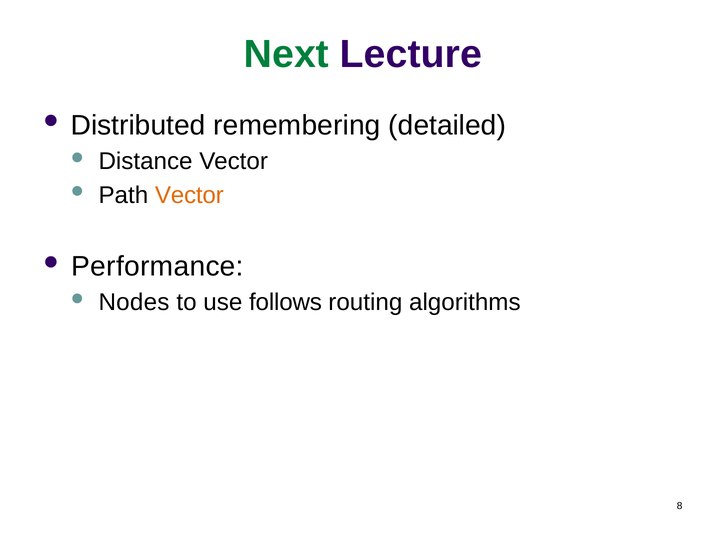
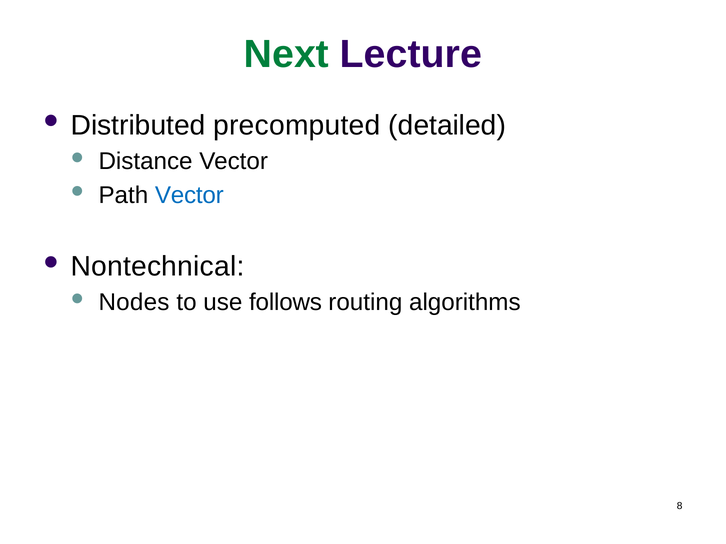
remembering: remembering -> precomputed (297, 125)
Vector colour: orange -> blue (189, 195)
Performance: Performance -> Nontechnical (158, 267)
